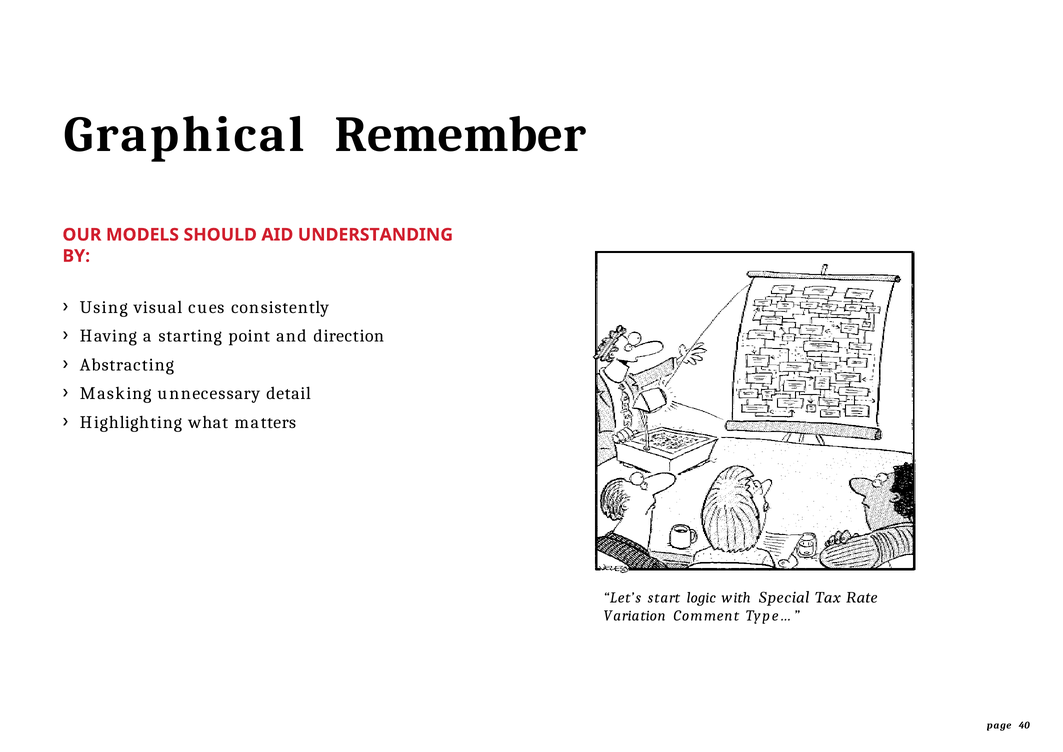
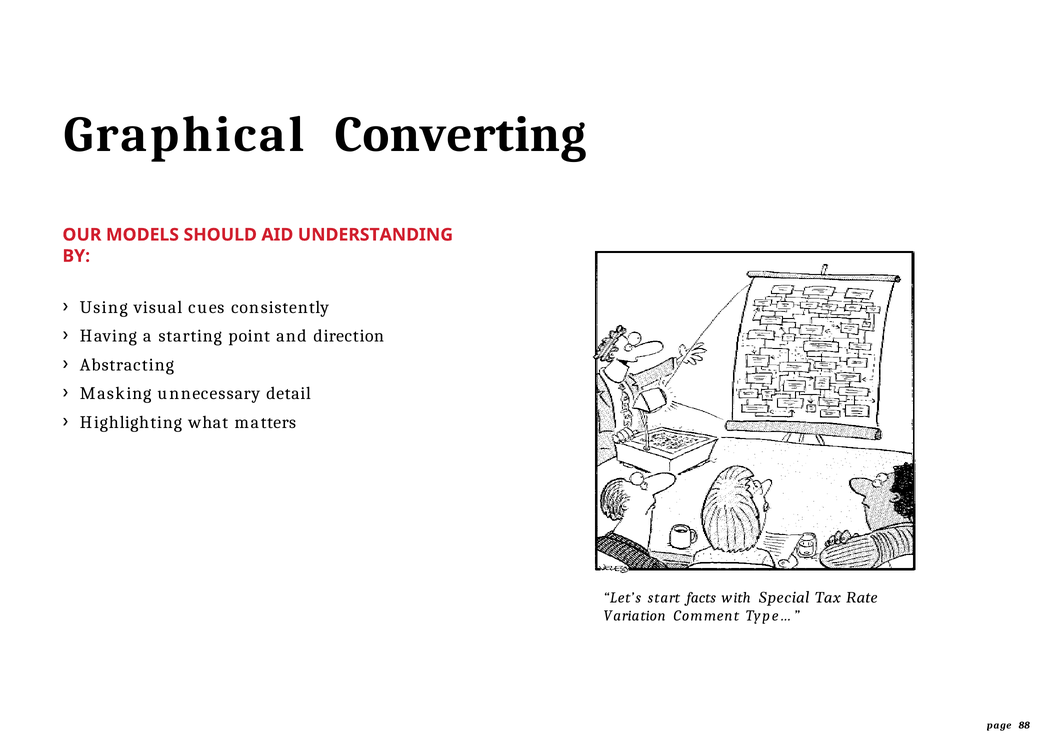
Remember: Remember -> Converting (460, 134)
logic: logic -> facts (701, 598)
40: 40 -> 88 (1024, 725)
